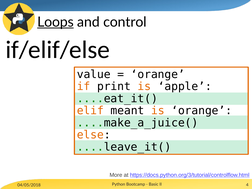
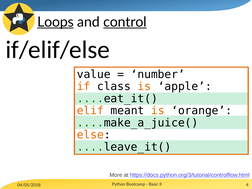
control underline: none -> present (125, 22)
orange: orange -> number (158, 74)
print: print -> class (114, 86)
